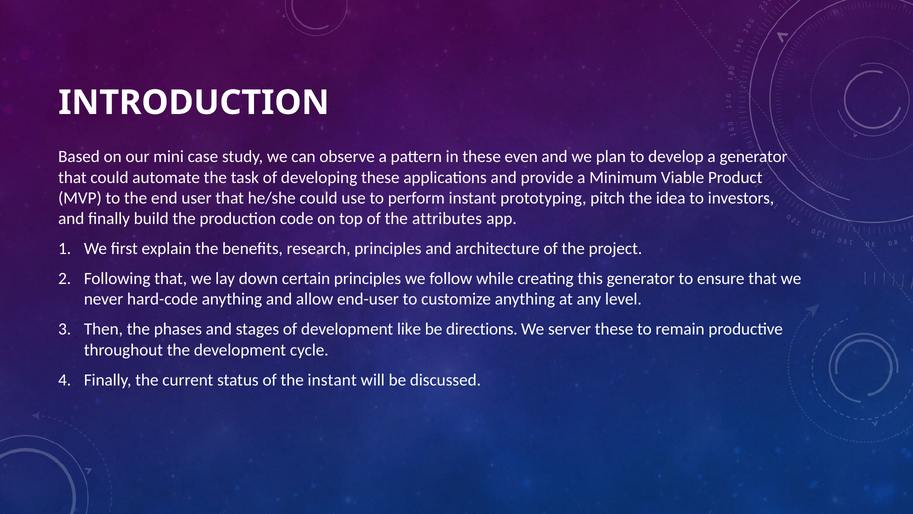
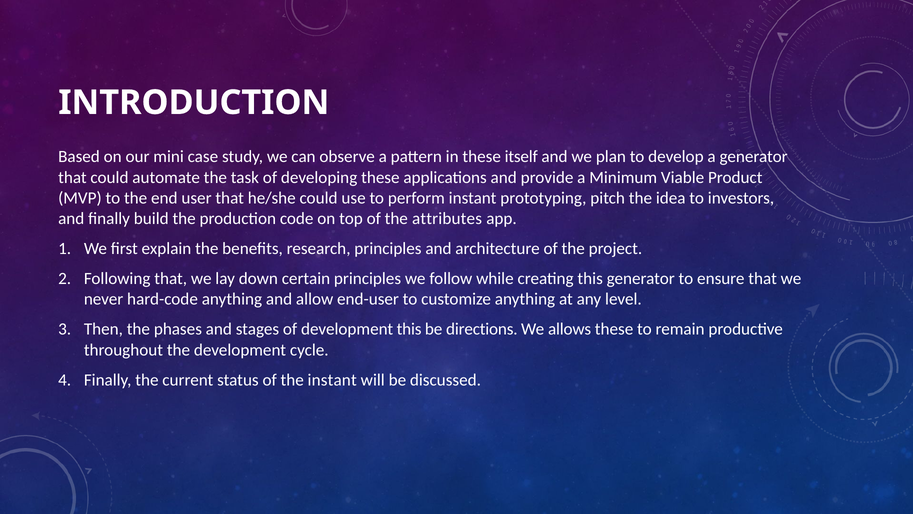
even: even -> itself (521, 157)
development like: like -> this (409, 329)
server: server -> allows (570, 329)
